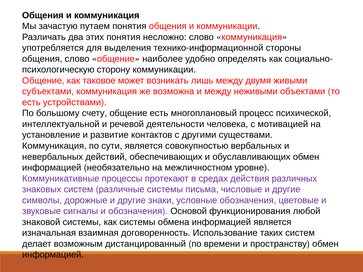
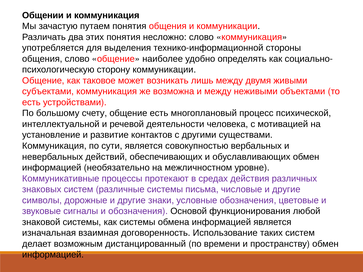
Общения: Общения -> Общении (43, 15)
